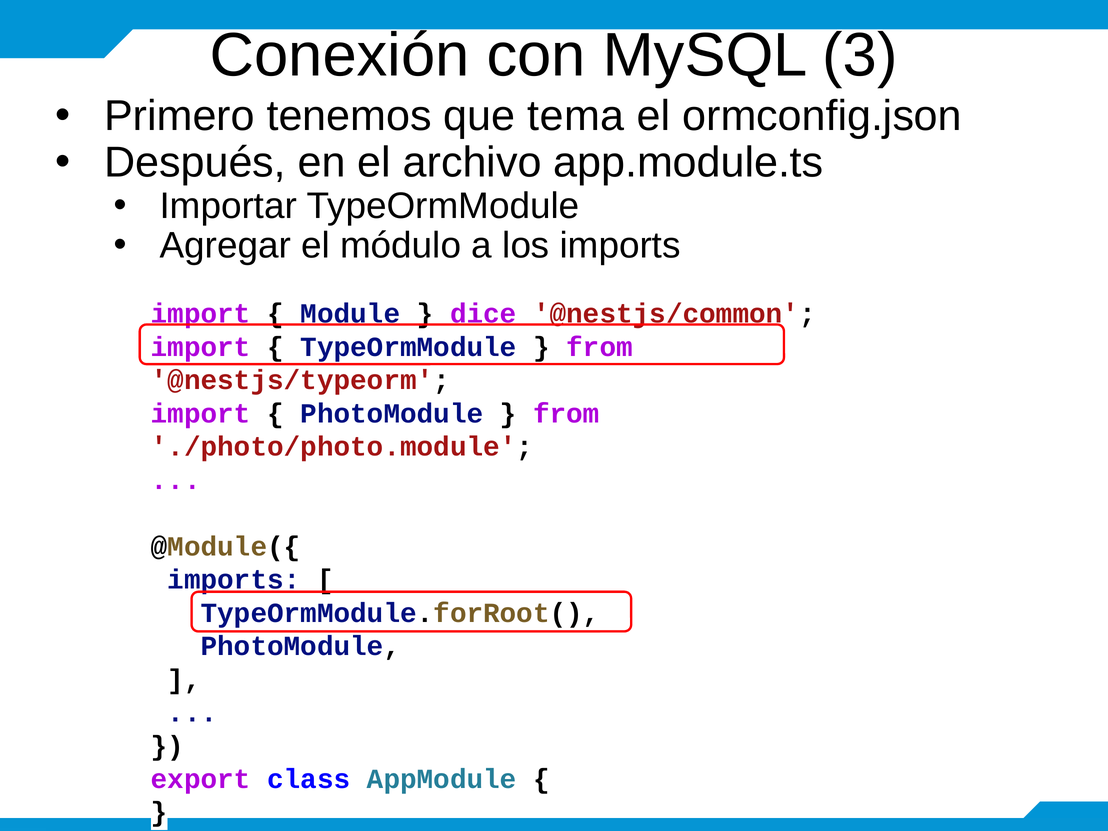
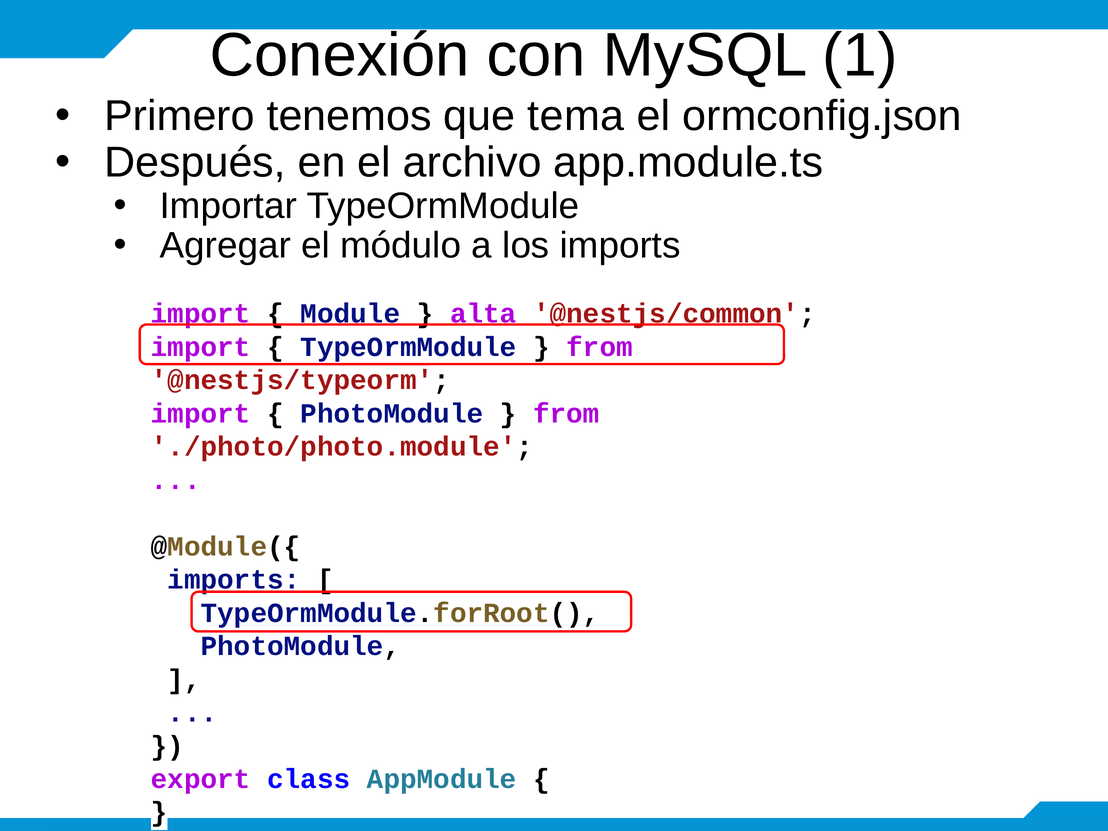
3: 3 -> 1 (860, 55)
dice: dice -> alta (483, 314)
